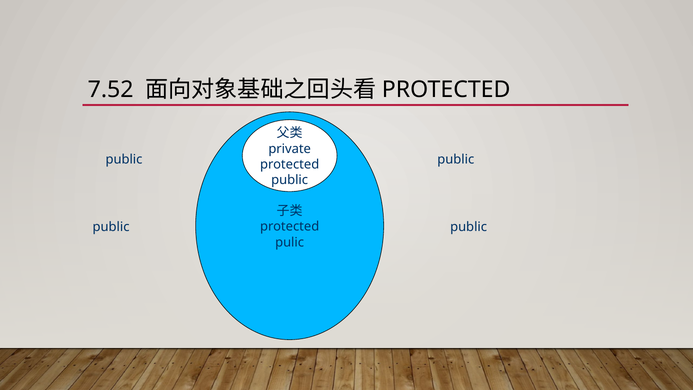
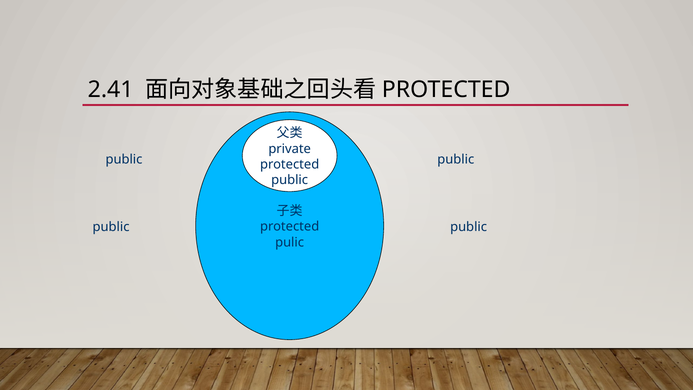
7.52: 7.52 -> 2.41 (111, 90)
